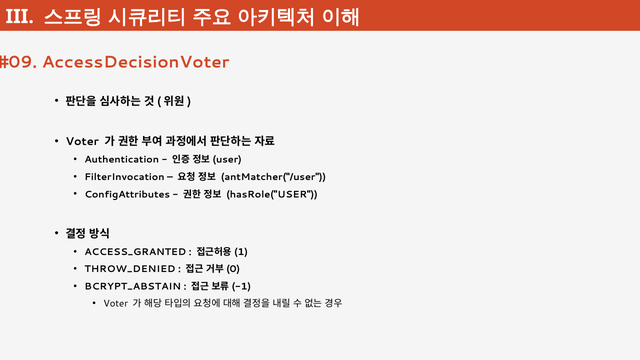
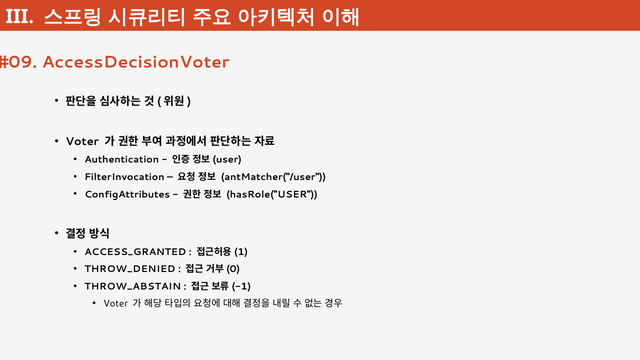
BCRYPT_ABSTAIN: BCRYPT_ABSTAIN -> THROW_ABSTAIN (133, 287)
